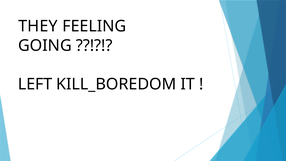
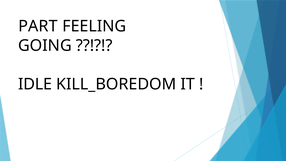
THEY: THEY -> PART (38, 26)
LEFT: LEFT -> IDLE (35, 84)
